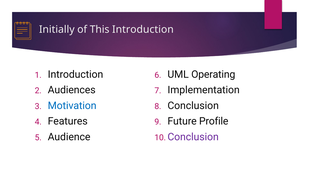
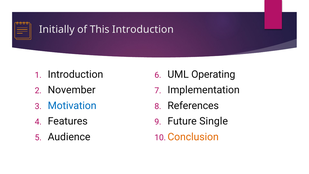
Audiences: Audiences -> November (72, 90)
Conclusion: Conclusion -> References (193, 106)
Profile: Profile -> Single (214, 121)
Conclusion colour: purple -> orange (193, 137)
